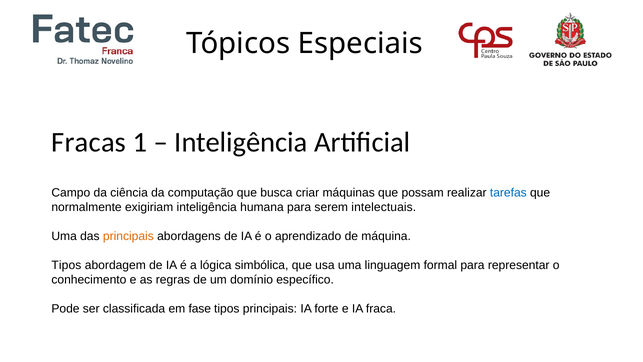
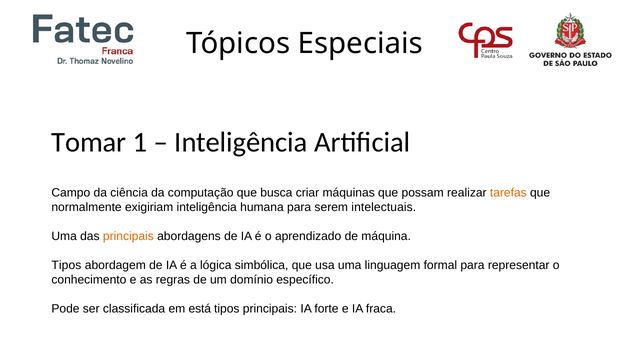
Fracas: Fracas -> Tomar (89, 142)
tarefas colour: blue -> orange (508, 193)
fase: fase -> está (200, 308)
